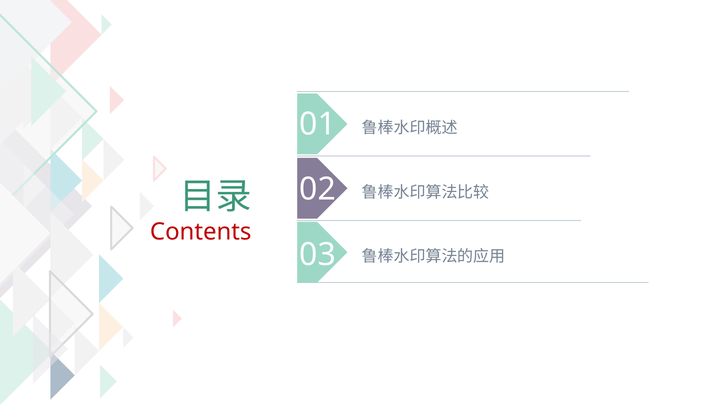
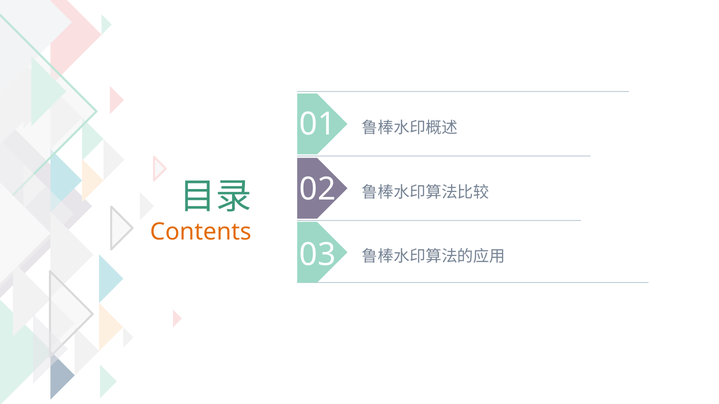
Contents colour: red -> orange (201, 232)
